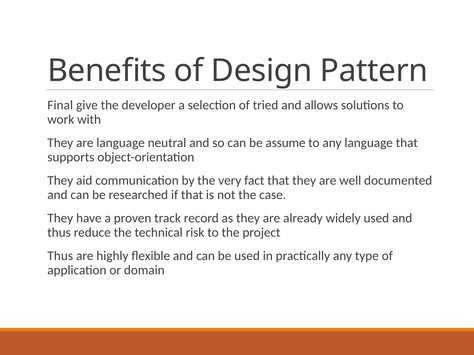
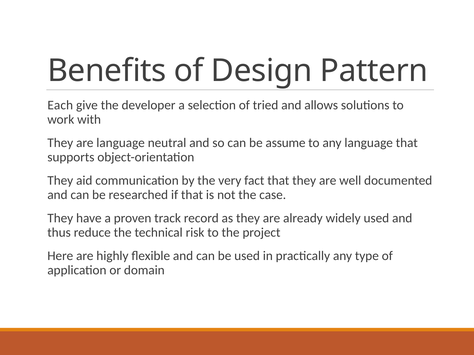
Final: Final -> Each (60, 105)
Thus: Thus -> Here (60, 256)
